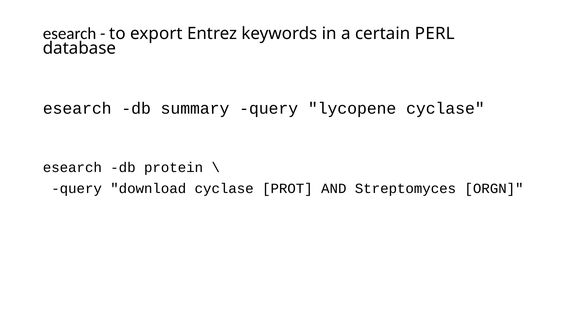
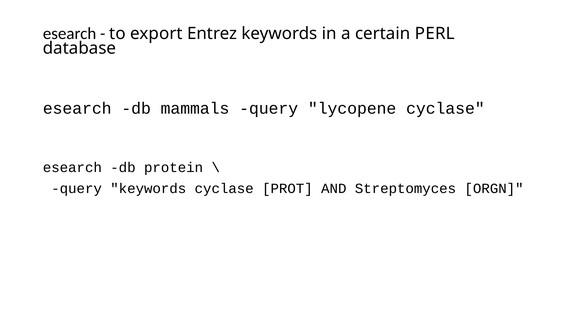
summary: summary -> mammals (195, 108)
query download: download -> keywords (148, 189)
